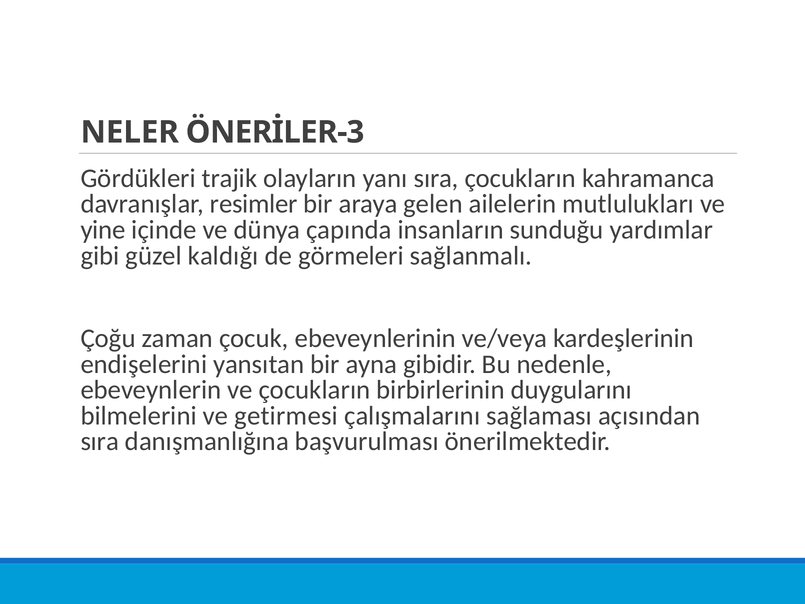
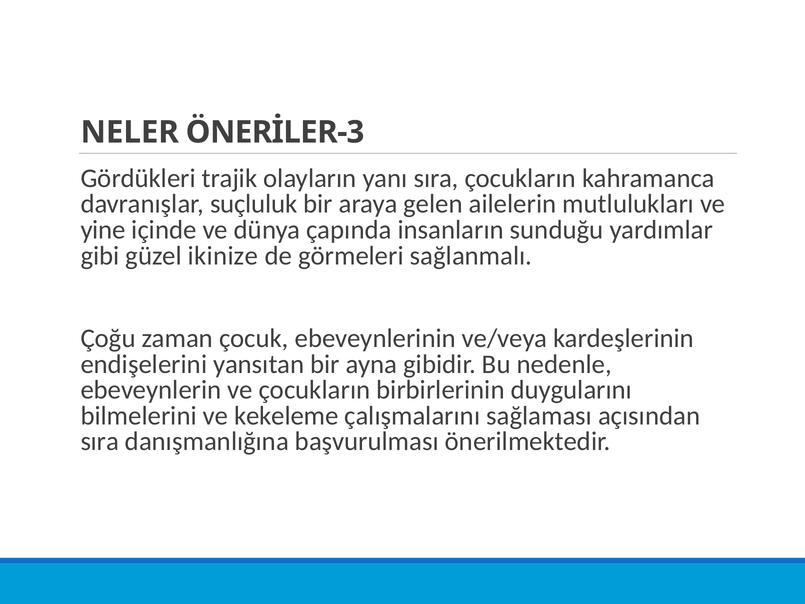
resimler: resimler -> suçluluk (254, 204)
kaldığı: kaldığı -> ikinize (223, 256)
getirmesi: getirmesi -> kekeleme (286, 416)
